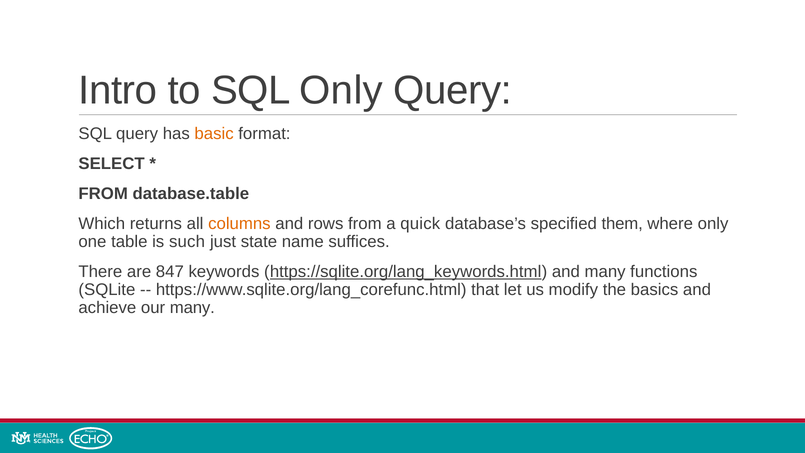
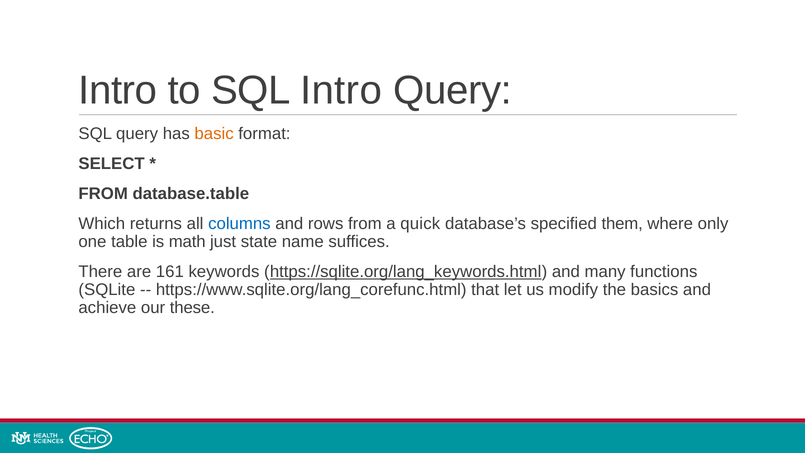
SQL Only: Only -> Intro (341, 90)
columns colour: orange -> blue (239, 224)
such: such -> math (187, 242)
847: 847 -> 161 (170, 272)
our many: many -> these (192, 308)
